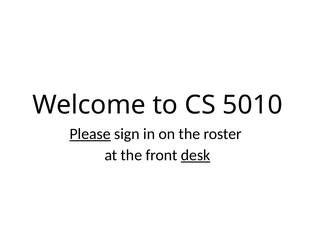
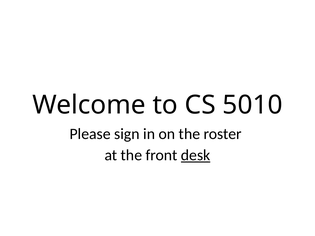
Please underline: present -> none (90, 134)
